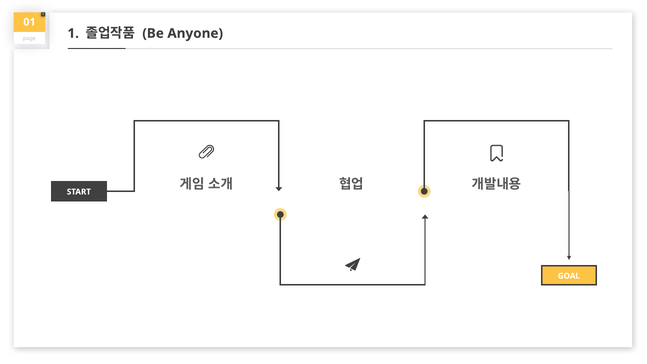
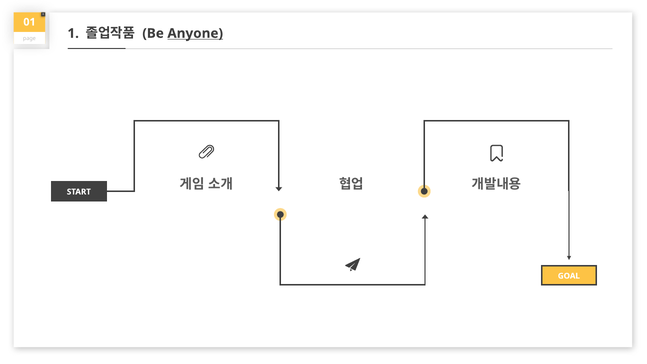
Anyone underline: none -> present (195, 33)
